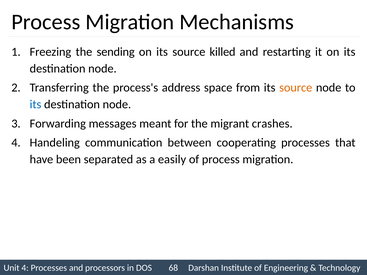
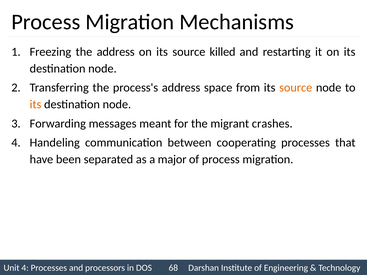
the sending: sending -> address (116, 52)
its colour: blue -> orange (35, 104)
easily: easily -> major (172, 160)
